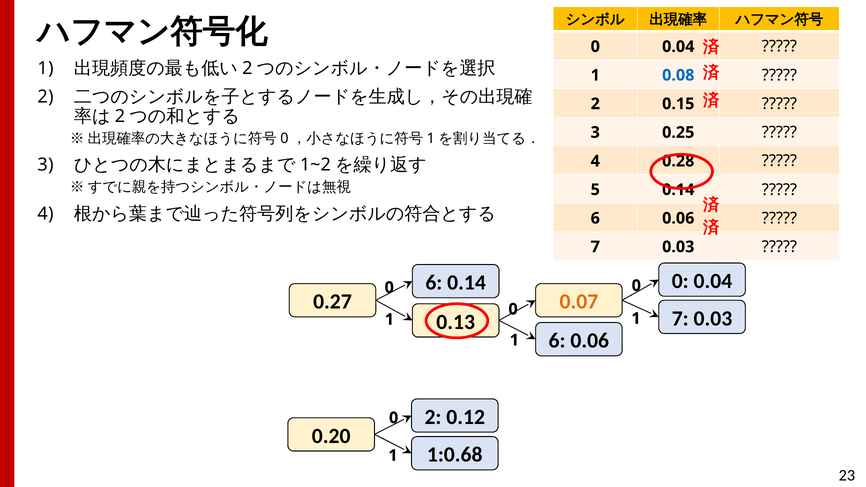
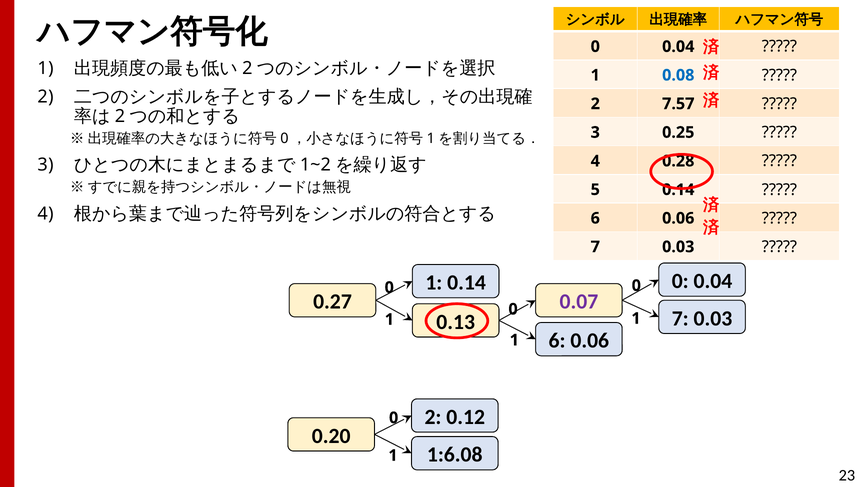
0.15: 0.15 -> 7.57 (678, 104)
6: 6 -> 1 (434, 283)
0.07 colour: orange -> purple (579, 302)
1:0.68: 1:0.68 -> 1:6.08 (455, 455)
